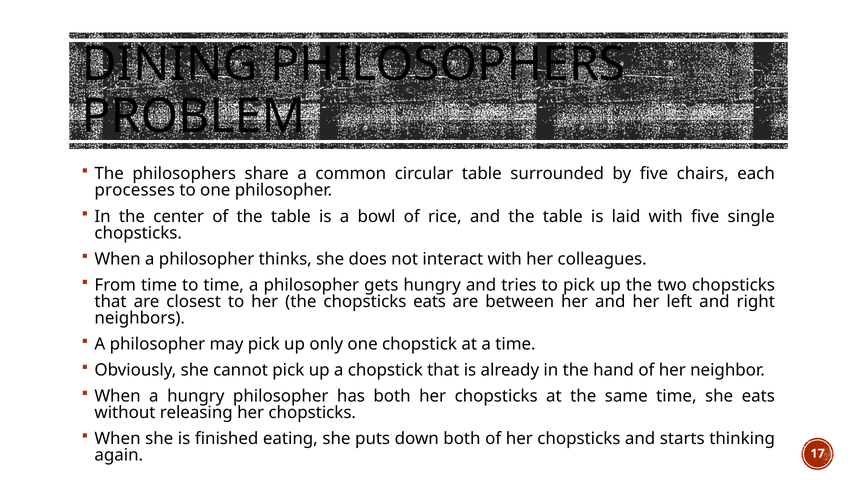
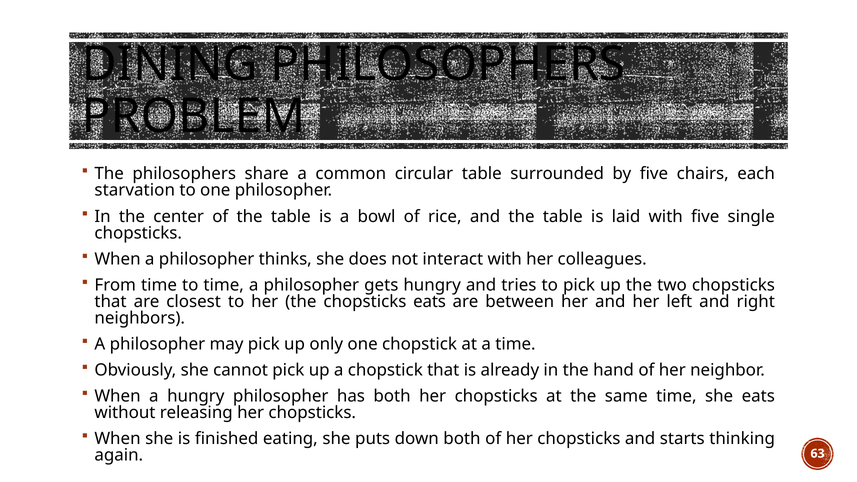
processes: processes -> starvation (135, 190)
17: 17 -> 63 (818, 454)
